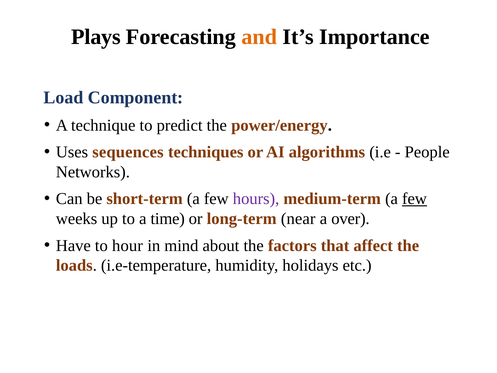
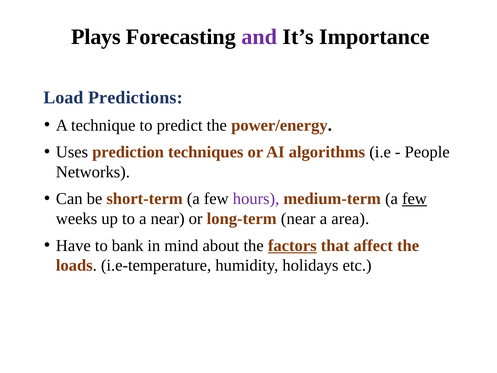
and colour: orange -> purple (259, 37)
Component: Component -> Predictions (135, 97)
sequences: sequences -> prediction (128, 152)
a time: time -> near (168, 219)
over: over -> area (350, 219)
hour: hour -> bank (128, 245)
factors underline: none -> present (292, 245)
